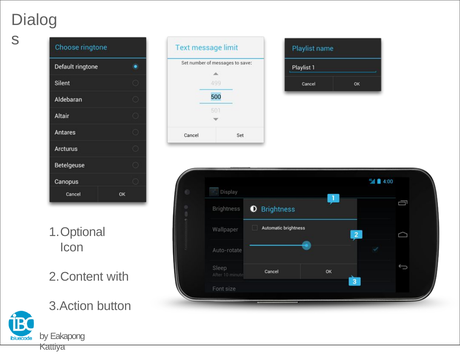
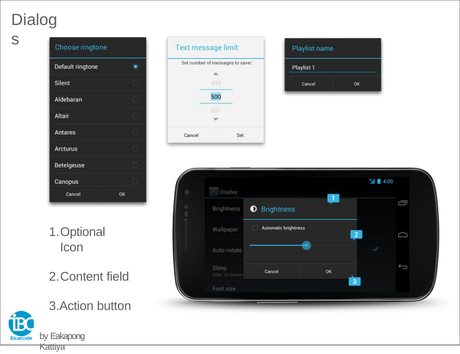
with: with -> field (118, 277)
